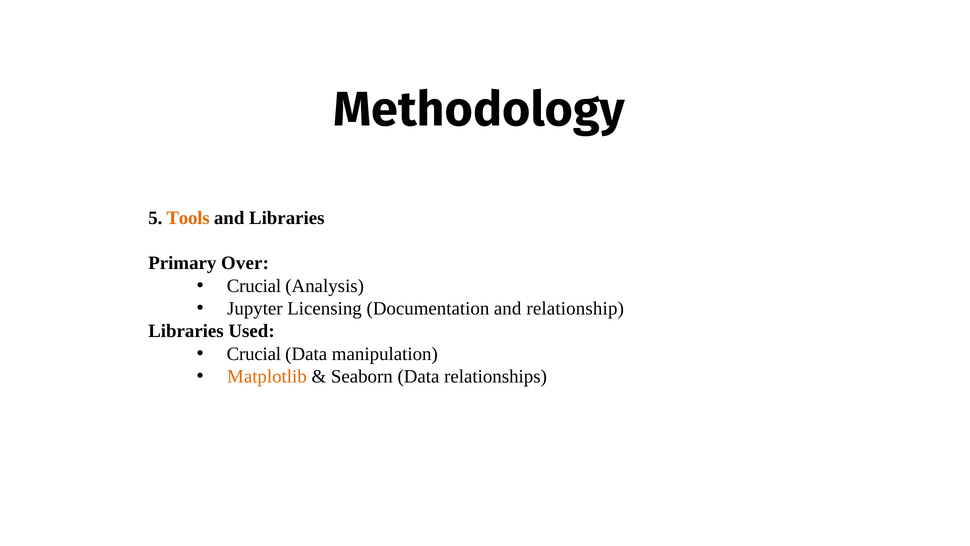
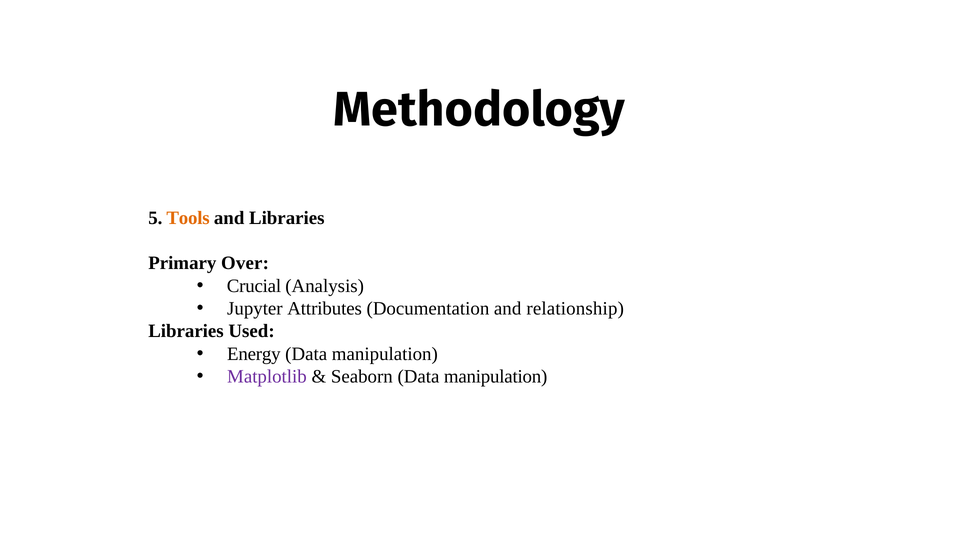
Licensing: Licensing -> Attributes (325, 308)
Crucial: Crucial -> Energy (254, 354)
Matplotlib colour: orange -> purple (267, 376)
Seaborn Data relationships: relationships -> manipulation (496, 376)
